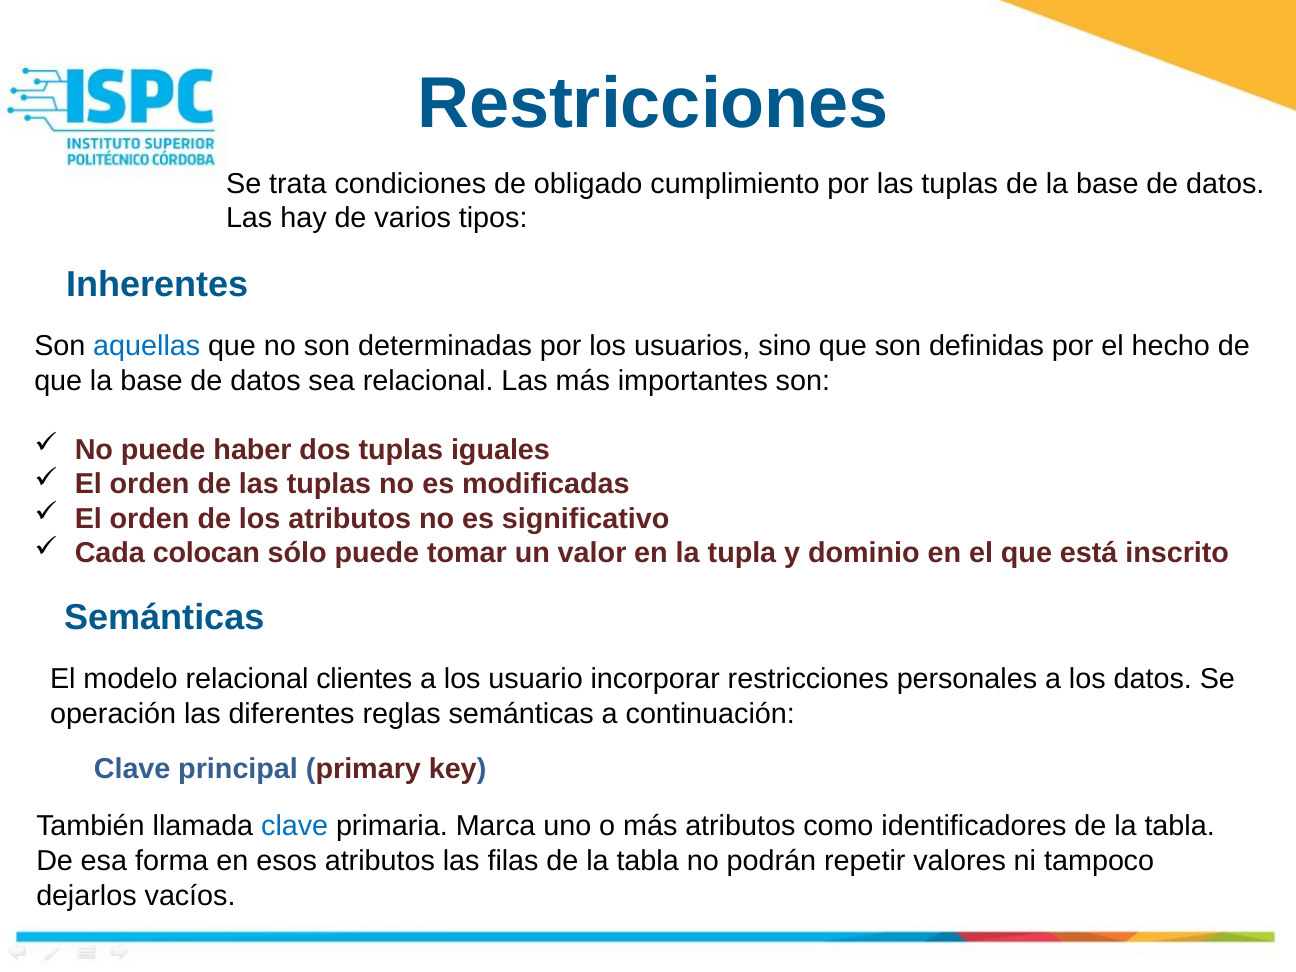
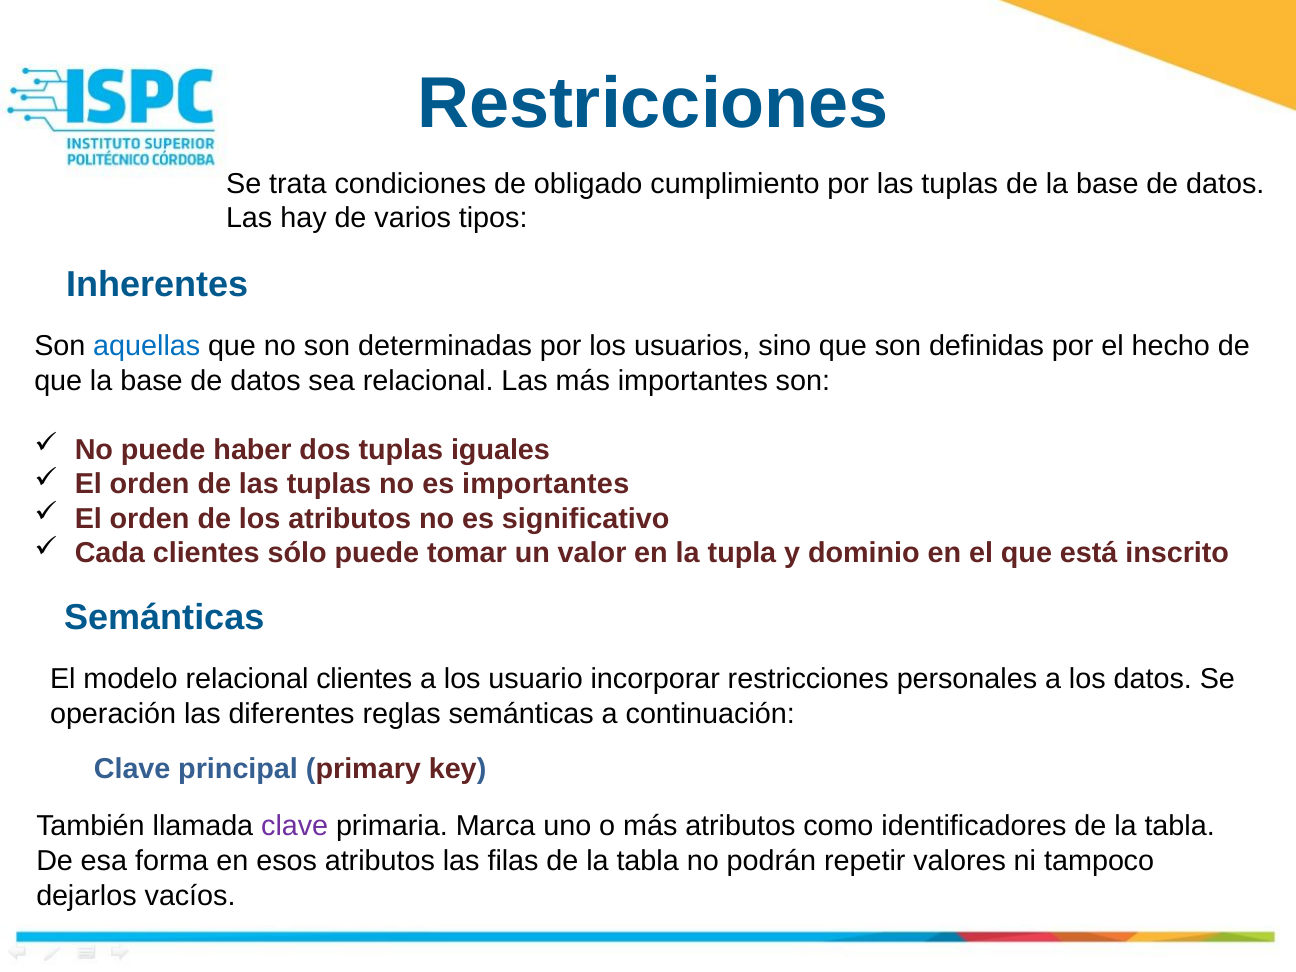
es modificadas: modificadas -> importantes (546, 484)
Cada colocan: colocan -> clientes (206, 553)
clave colour: blue -> purple (295, 826)
